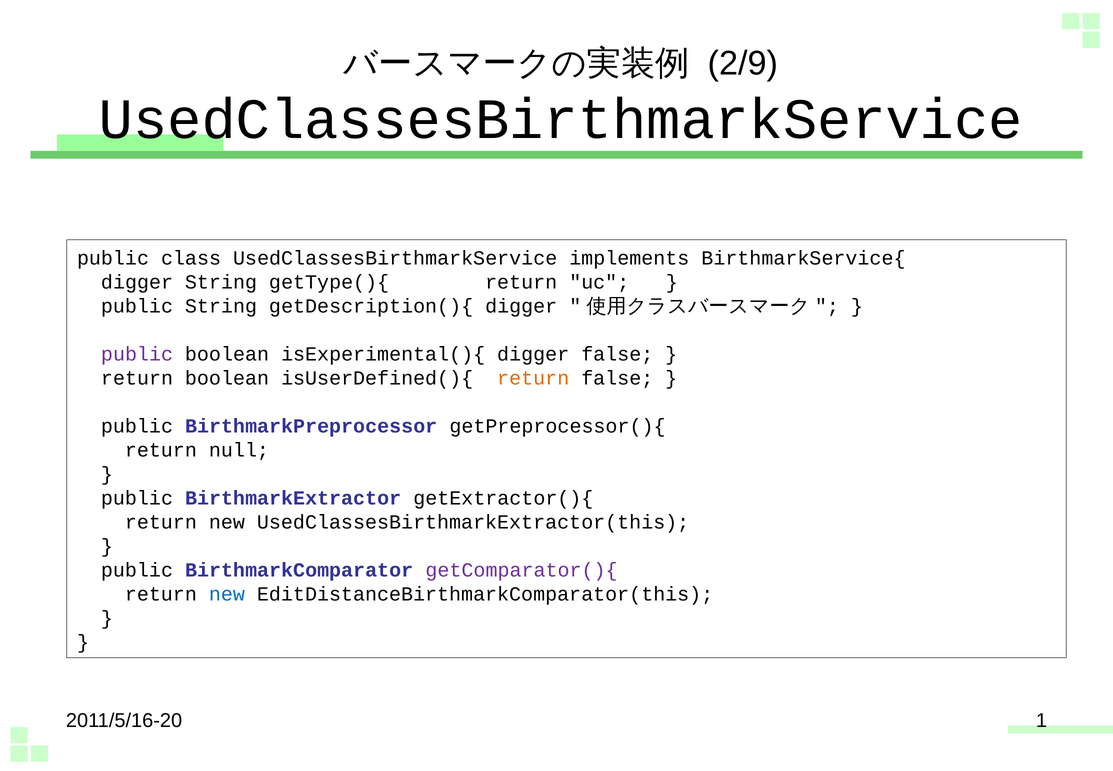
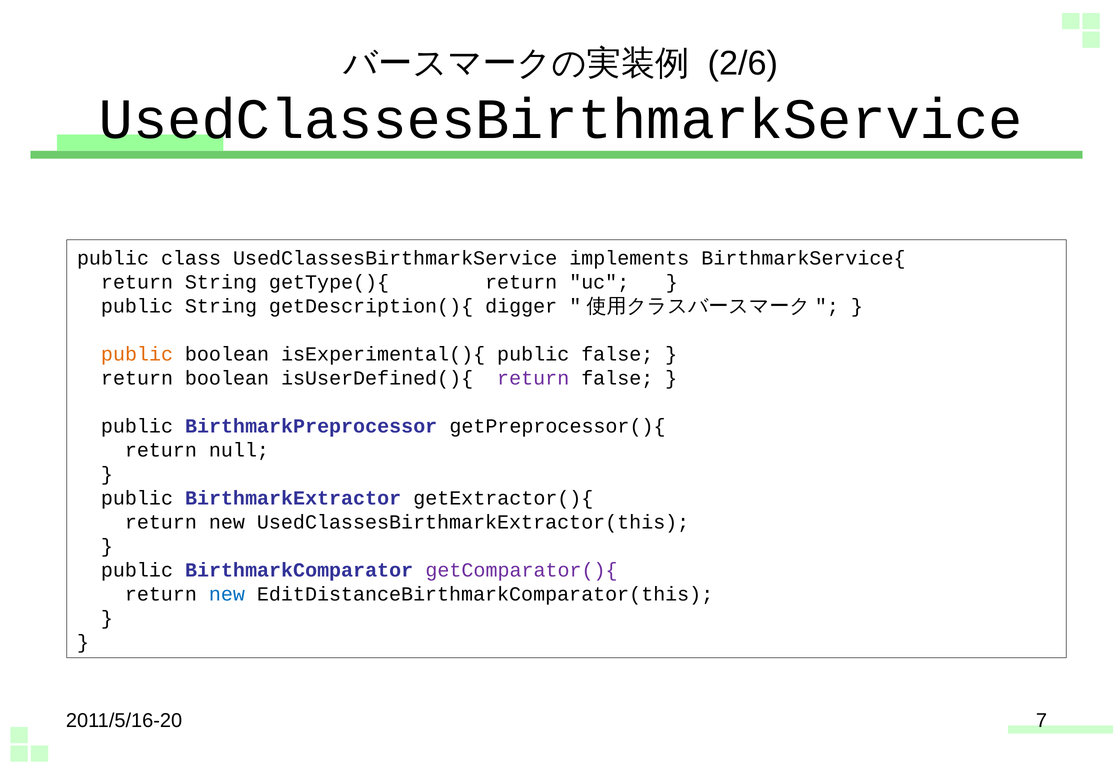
2/9: 2/9 -> 2/6 (743, 63)
digger: digger -> return (137, 282)
public colour: purple -> orange (137, 354)
isExperimental(){ digger: digger -> public (533, 354)
return colour: orange -> purple (533, 378)
1: 1 -> 7 (1042, 720)
